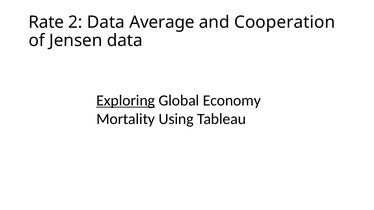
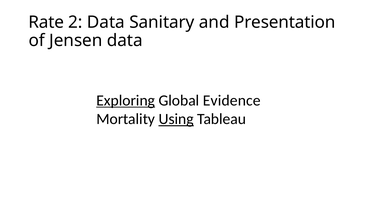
Average: Average -> Sanitary (162, 22)
Cooperation: Cooperation -> Presentation (285, 22)
Economy: Economy -> Evidence (232, 101)
Using underline: none -> present (176, 119)
